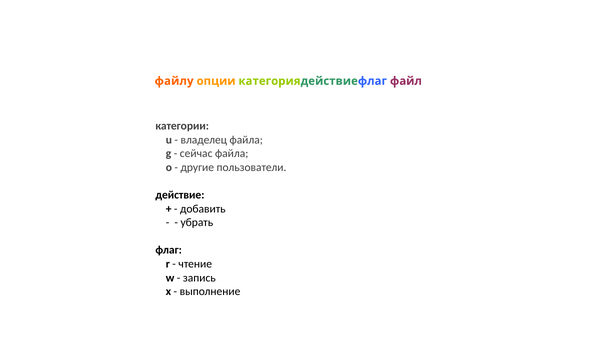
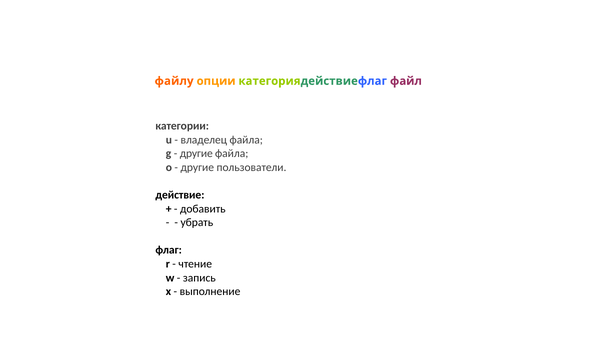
сейчас: сейчас -> другие (196, 153)
